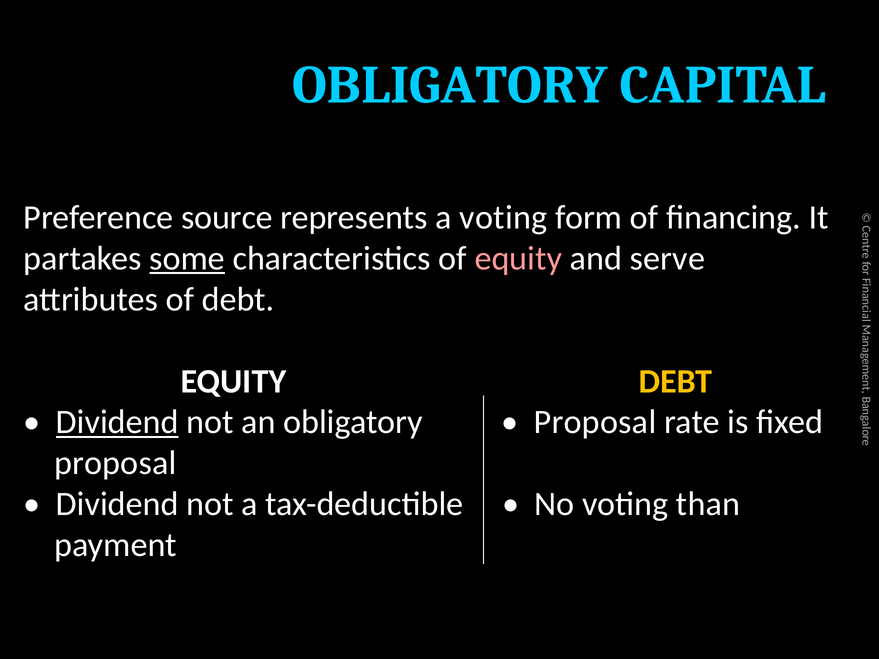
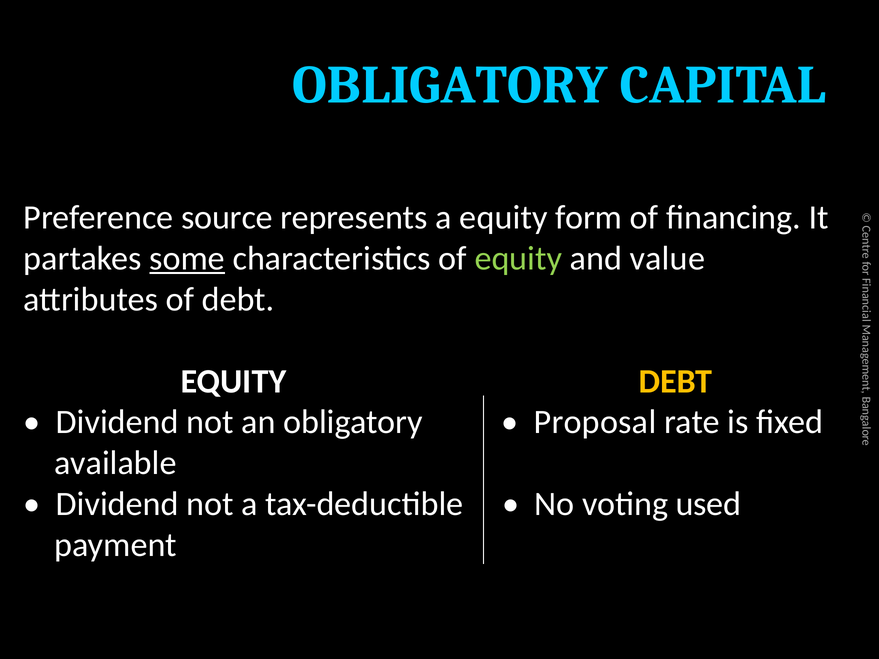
a voting: voting -> equity (504, 218)
equity colour: pink -> light green (518, 259)
serve: serve -> value (667, 259)
Dividend underline: present -> none (117, 422)
proposal: proposal -> available (115, 463)
than: than -> used (708, 504)
